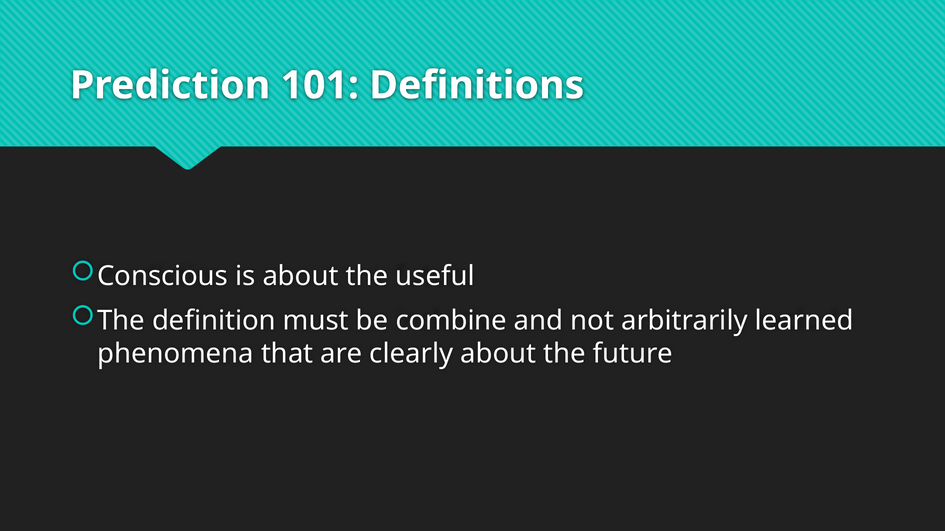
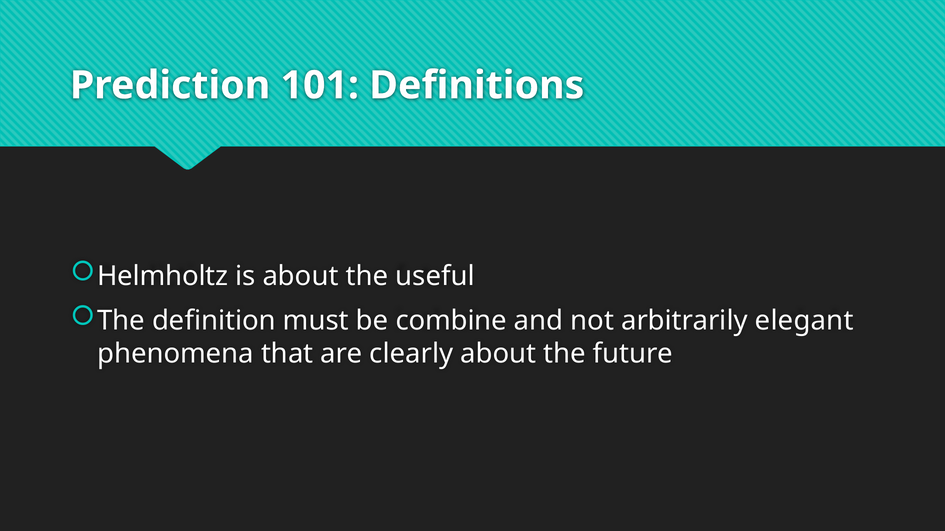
Conscious: Conscious -> Helmholtz (163, 276)
learned: learned -> elegant (804, 321)
